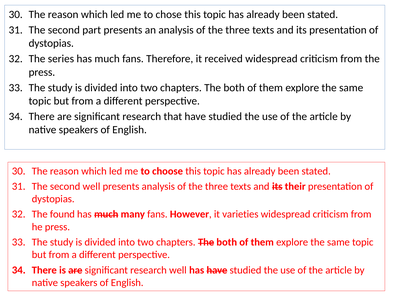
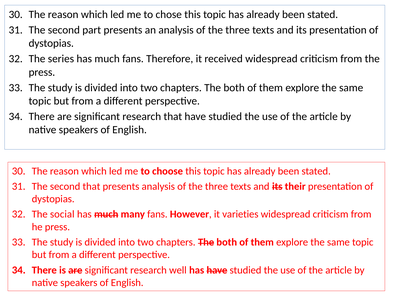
second well: well -> that (91, 187)
found: found -> social (62, 214)
